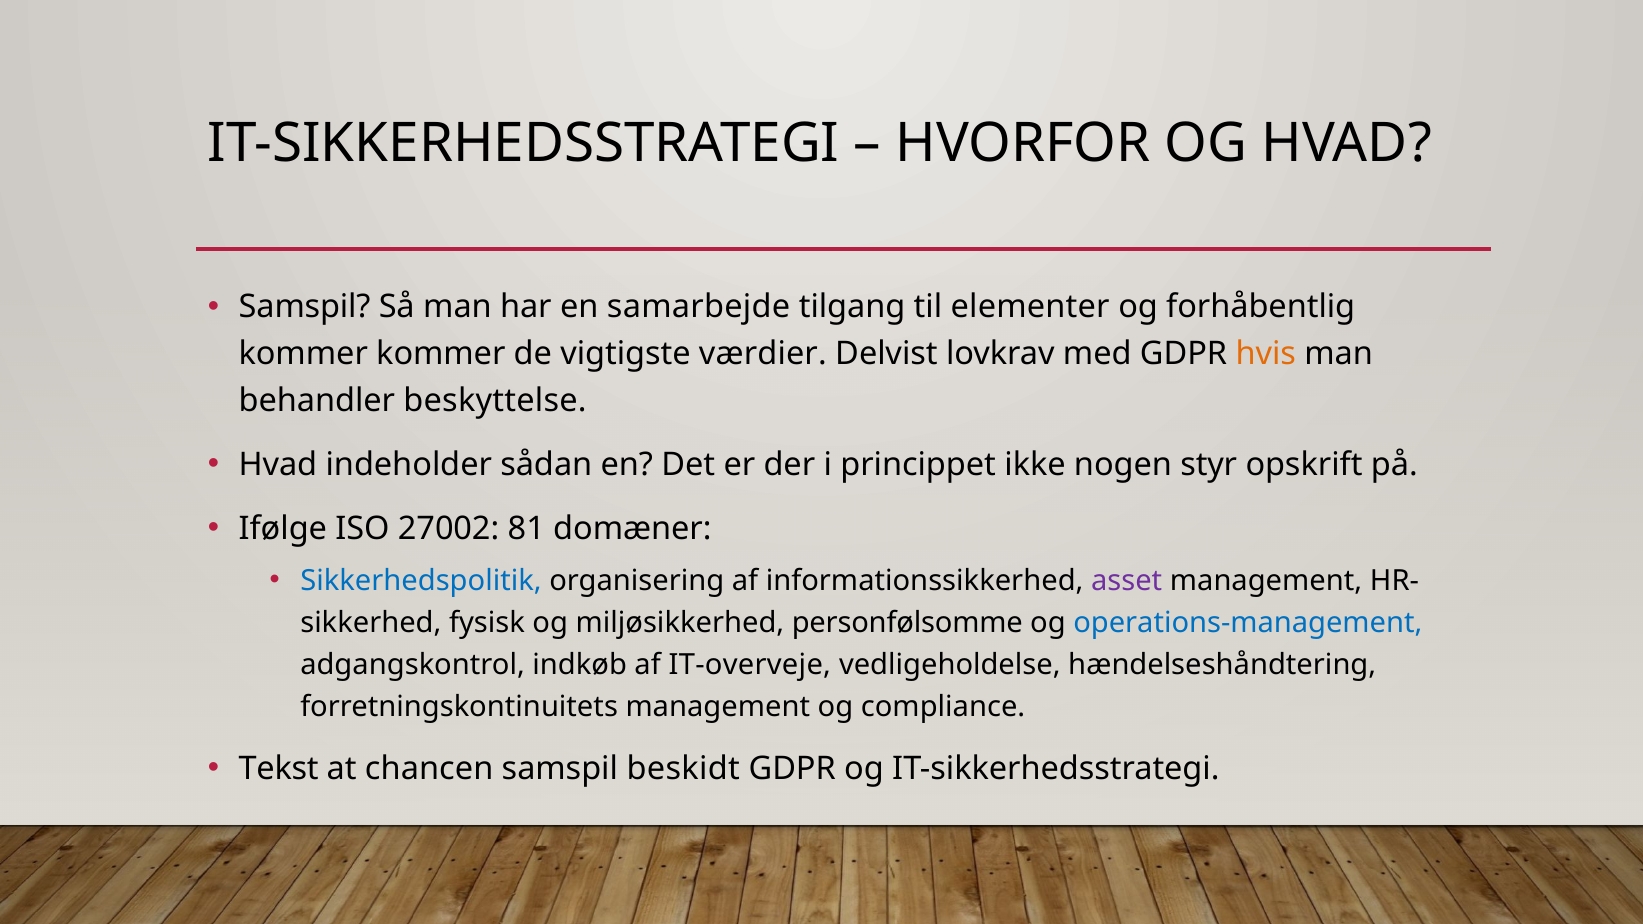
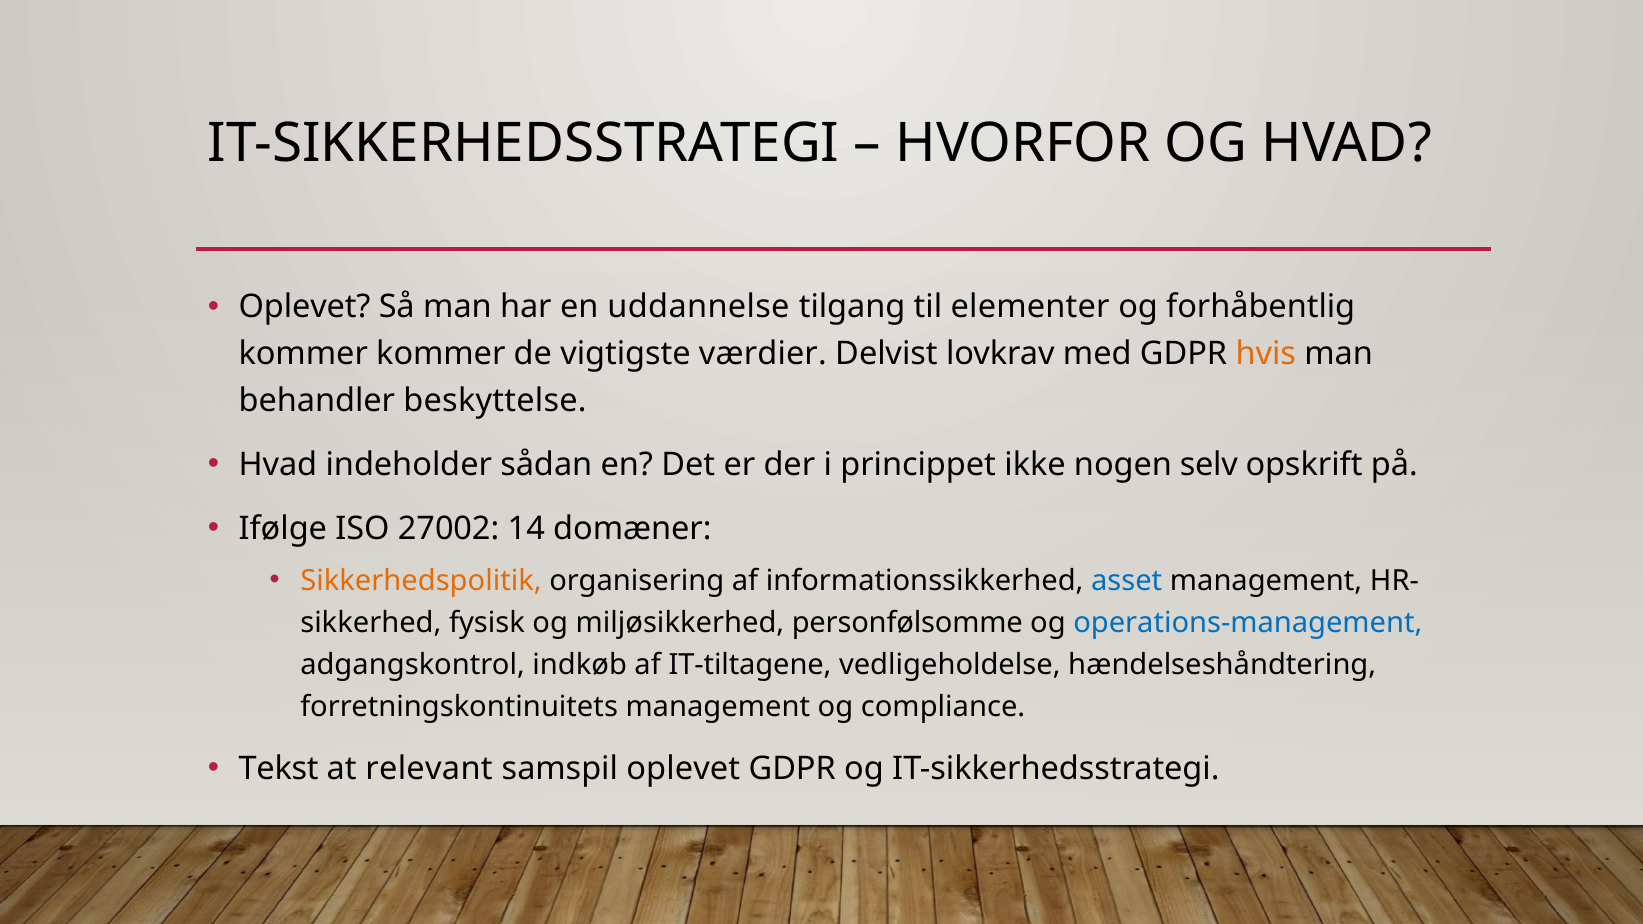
Samspil: Samspil -> Oplevet (305, 307)
samarbejde: samarbejde -> uddannelse (698, 307)
styr: styr -> selv (1209, 465)
81: 81 -> 14 (526, 529)
Sikkerhedspolitik colour: blue -> orange (421, 581)
asset colour: purple -> blue (1127, 581)
IT-overveje: IT-overveje -> IT-tiltagene (750, 665)
chancen: chancen -> relevant (429, 769)
samspil beskidt: beskidt -> oplevet (683, 769)
